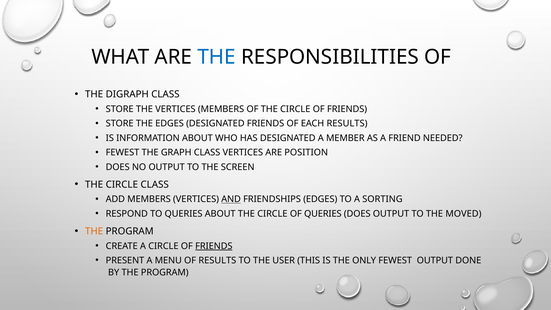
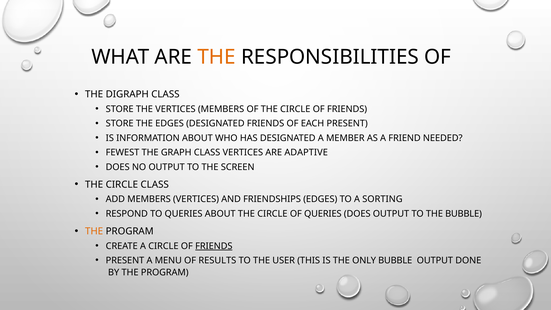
THE colour: blue -> orange (217, 57)
EACH RESULTS: RESULTS -> PRESENT (347, 124)
POSITION: POSITION -> ADAPTIVE (306, 153)
AND underline: present -> none (231, 199)
THE MOVED: MOVED -> BUBBLE (464, 214)
ONLY FEWEST: FEWEST -> BUBBLE (395, 260)
